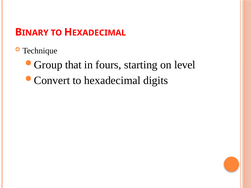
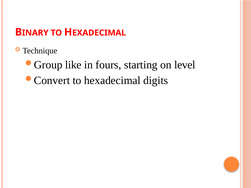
that: that -> like (73, 65)
